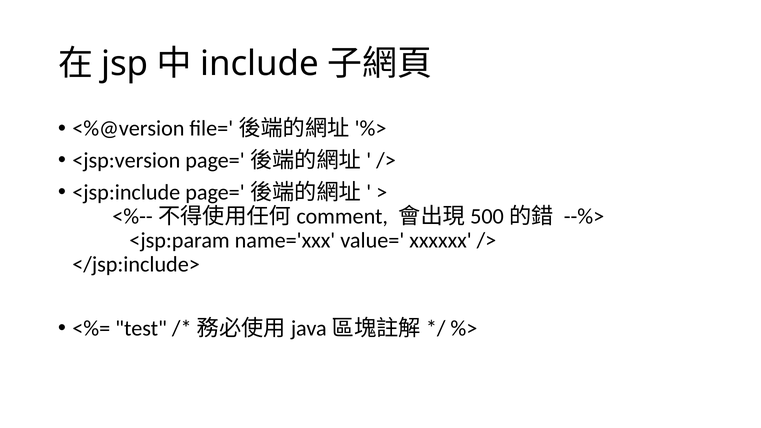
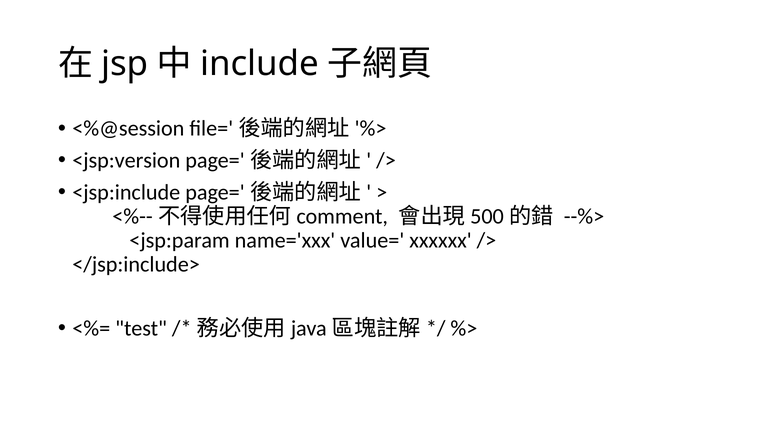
<%@version: <%@version -> <%@session (128, 129)
